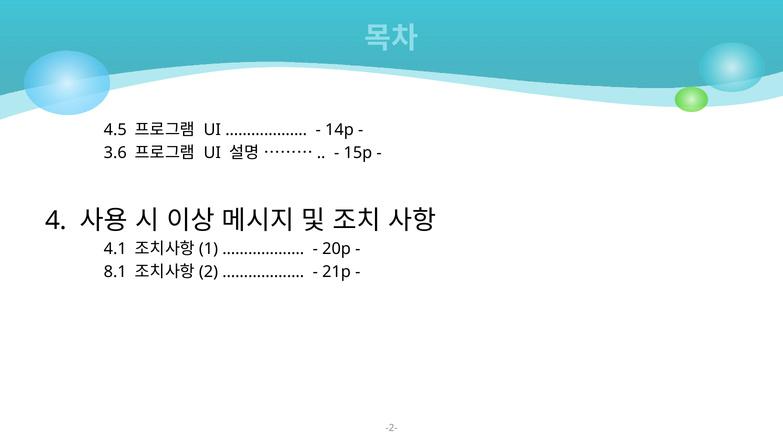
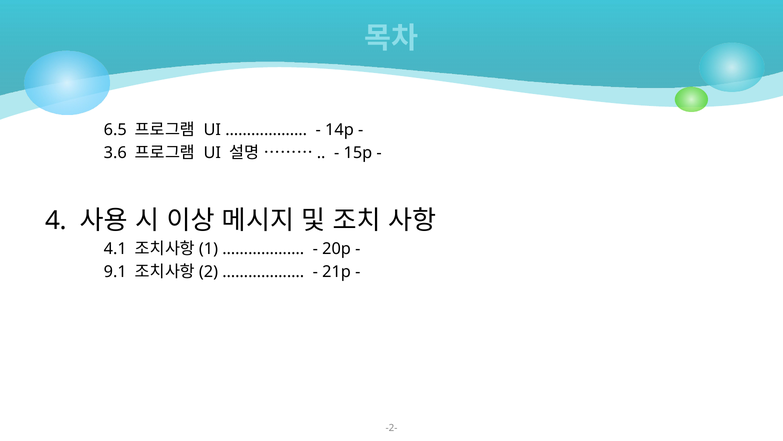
4.5: 4.5 -> 6.5 (115, 130)
8.1: 8.1 -> 9.1 (115, 271)
